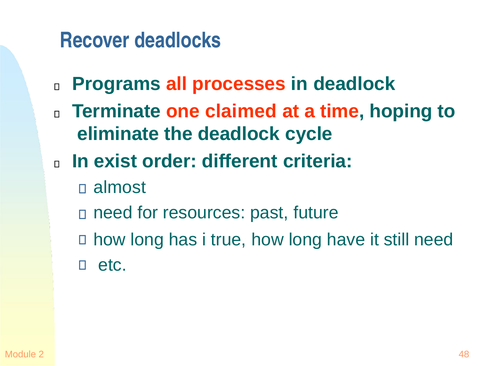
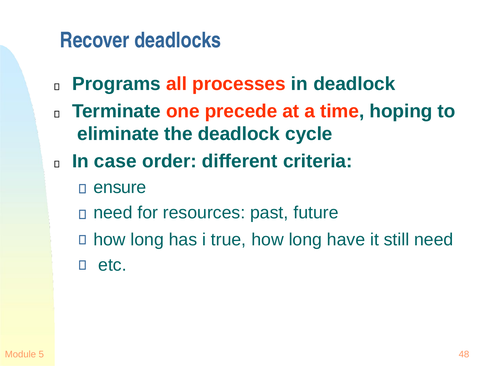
claimed: claimed -> precede (241, 111)
exist: exist -> case (115, 161)
almost: almost -> ensure (120, 187)
2: 2 -> 5 (41, 354)
